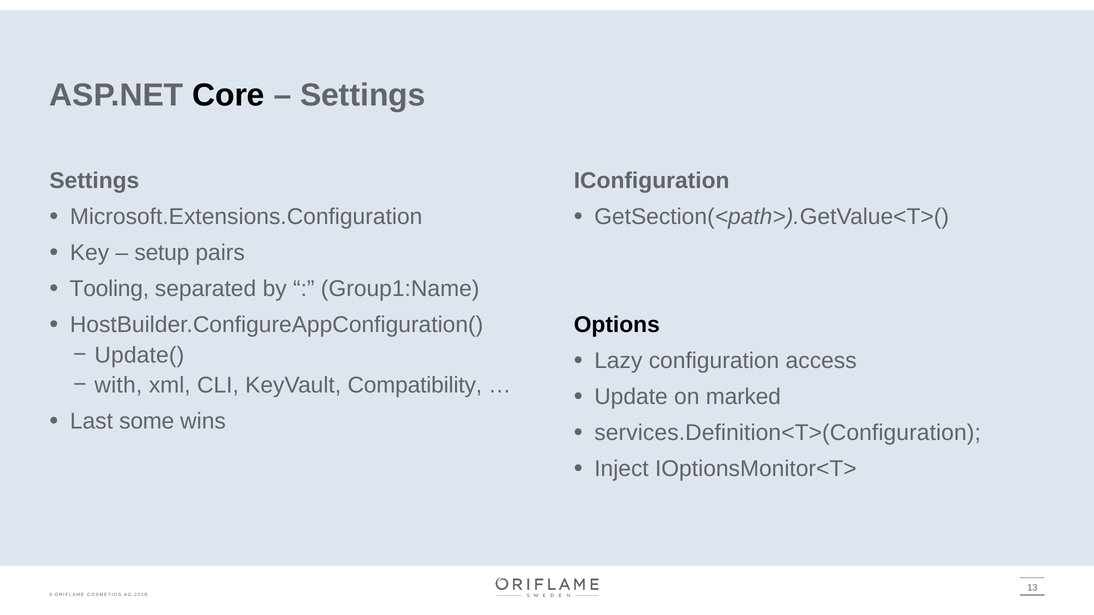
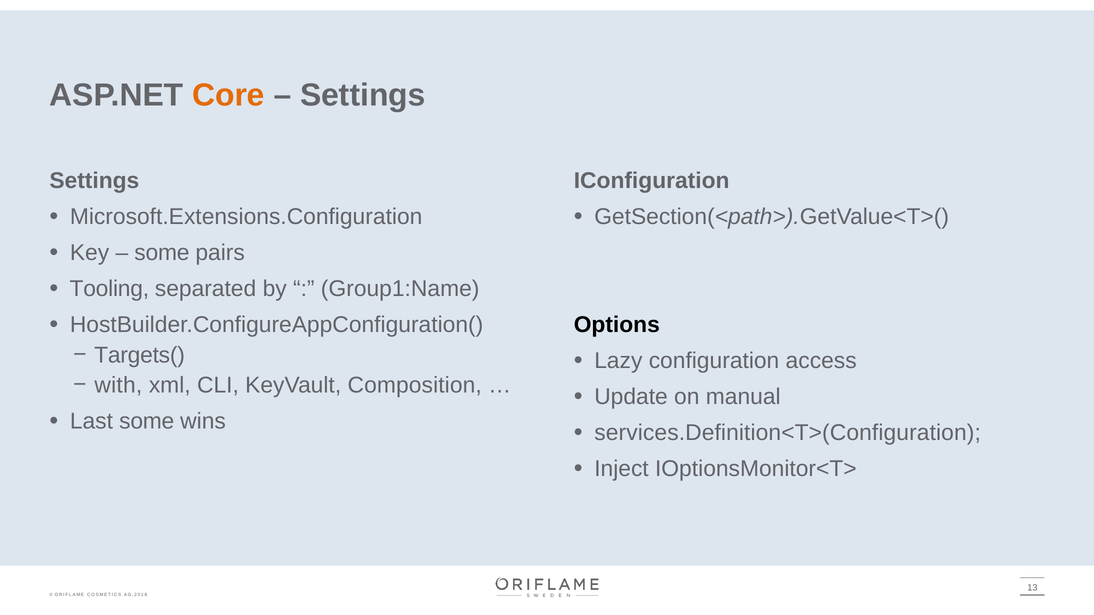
Core colour: black -> orange (228, 95)
setup: setup -> some (162, 253)
Update(: Update( -> Targets( (140, 355)
Compatibility: Compatibility -> Composition (415, 386)
marked: marked -> manual (743, 397)
